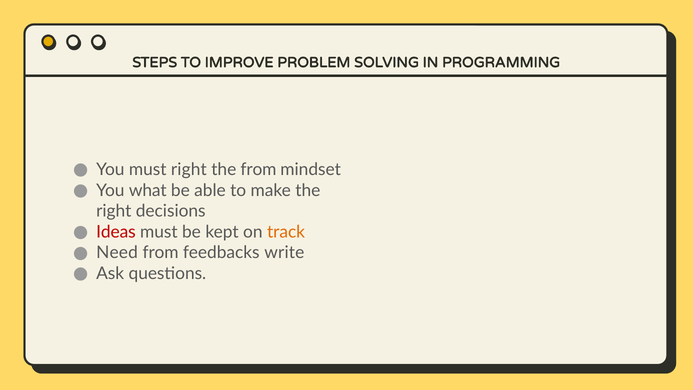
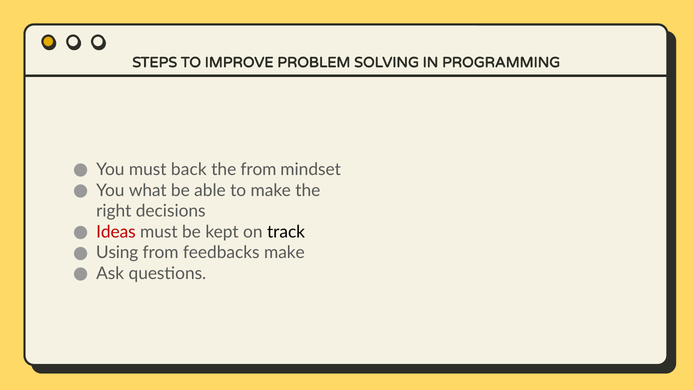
must right: right -> back (189, 169)
track colour: orange -> black (286, 232)
Need: Need -> Using (117, 253)
feedbacks write: write -> make (284, 253)
